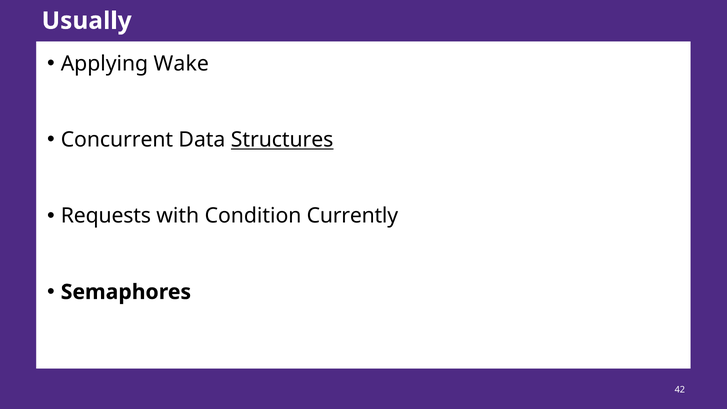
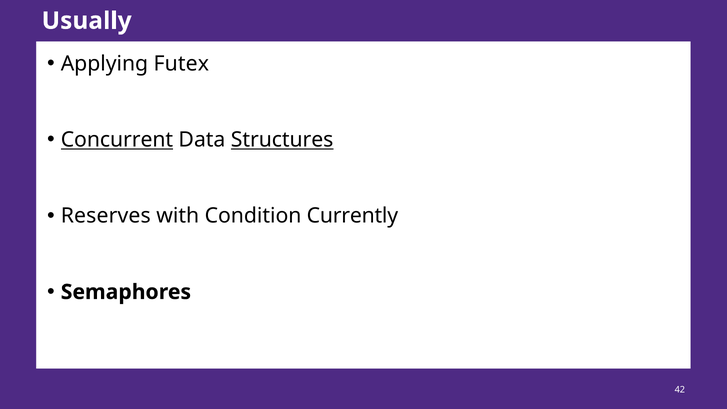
Wake: Wake -> Futex (181, 64)
Concurrent underline: none -> present (117, 140)
Requests: Requests -> Reserves (106, 216)
